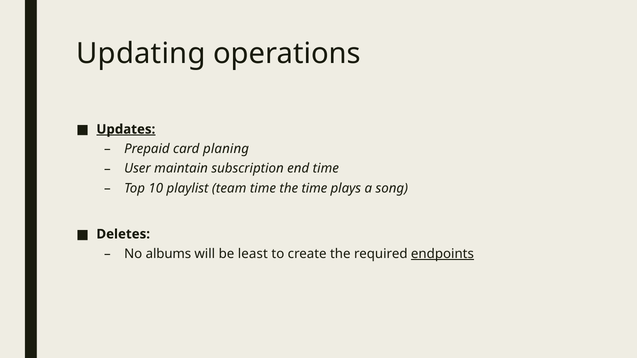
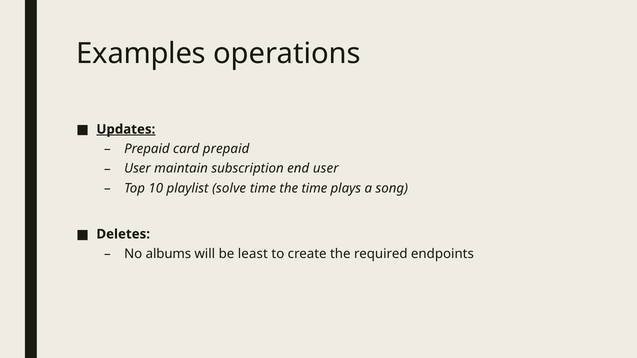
Updating: Updating -> Examples (141, 53)
card planing: planing -> prepaid (226, 149)
end time: time -> user (326, 169)
team: team -> solve (229, 188)
endpoints underline: present -> none (442, 254)
